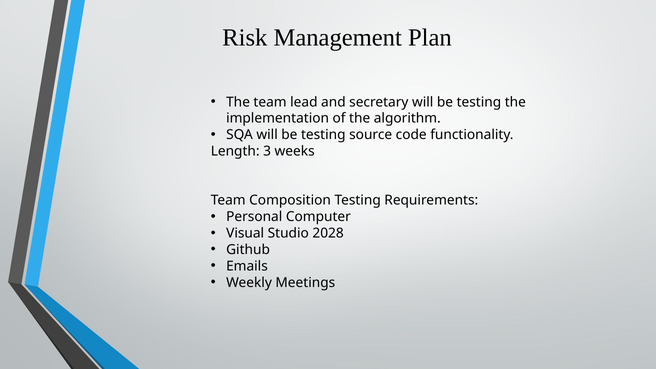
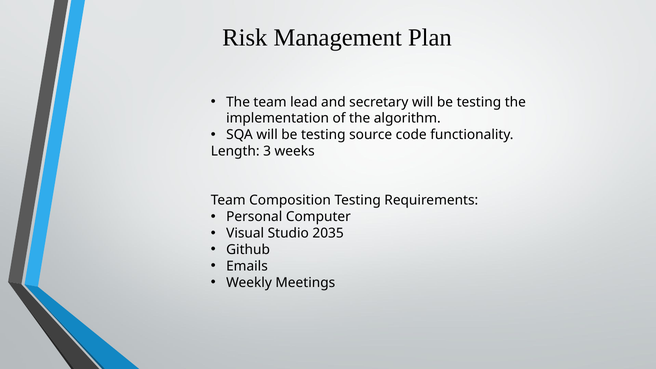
2028: 2028 -> 2035 (328, 233)
